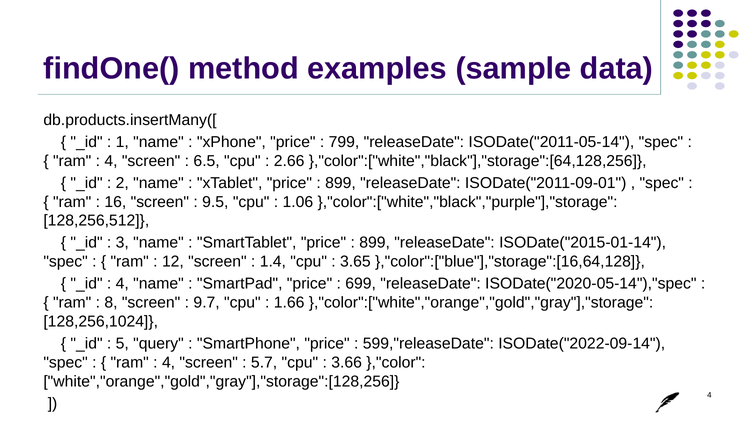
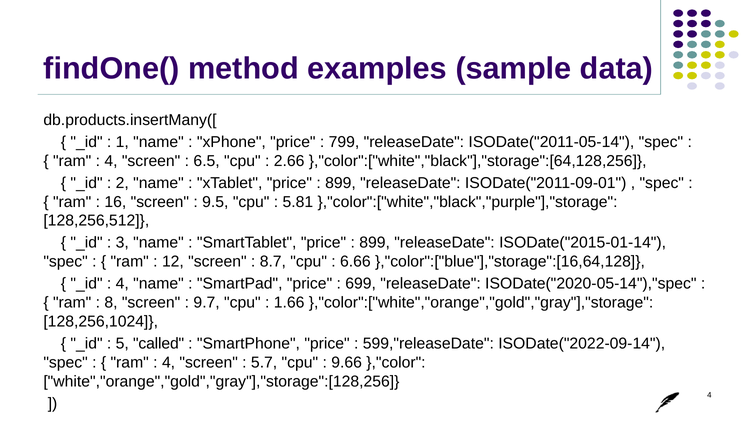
1.06: 1.06 -> 5.81 (298, 202)
1.4: 1.4 -> 8.7 (273, 261)
3.65: 3.65 -> 6.66 (355, 261)
query: query -> called (159, 343)
3.66: 3.66 -> 9.66 (347, 362)
